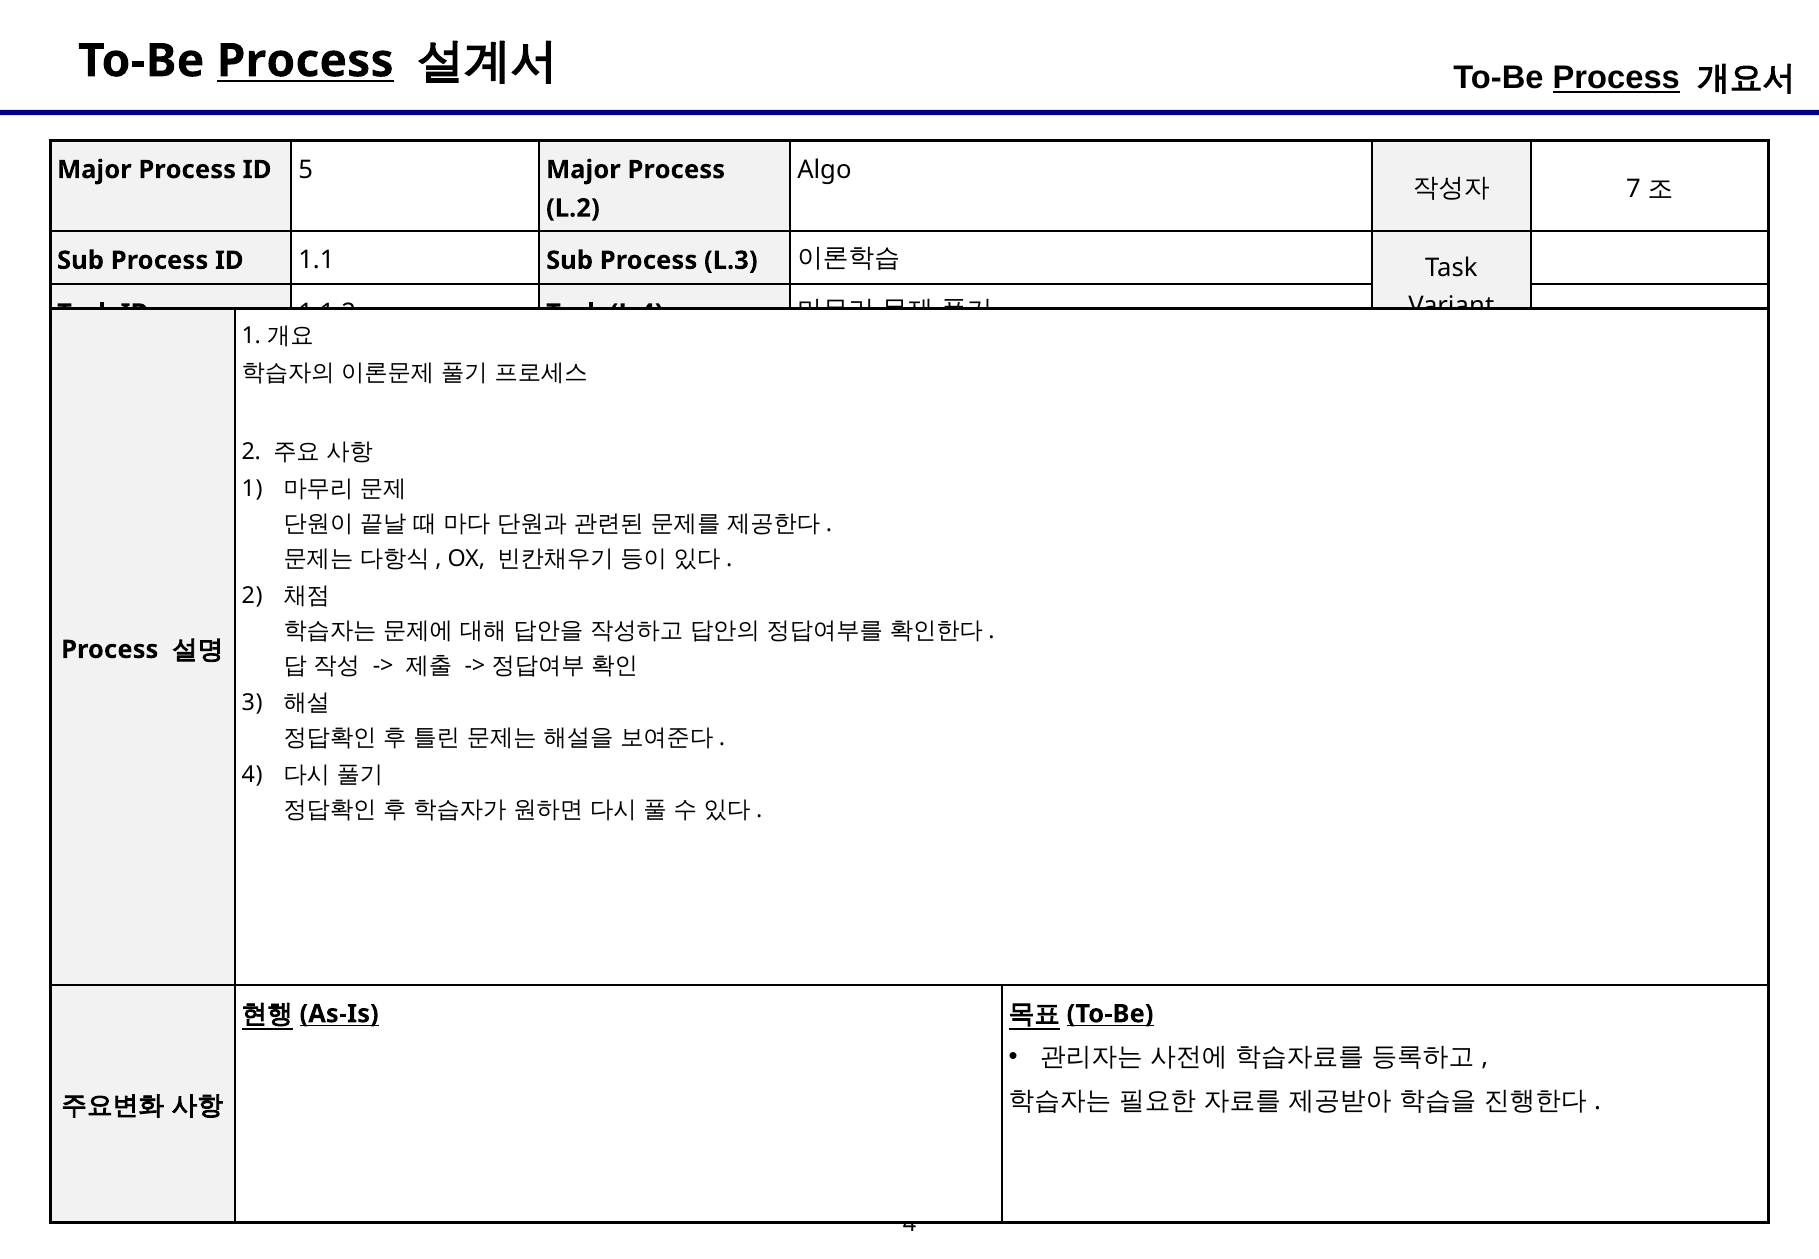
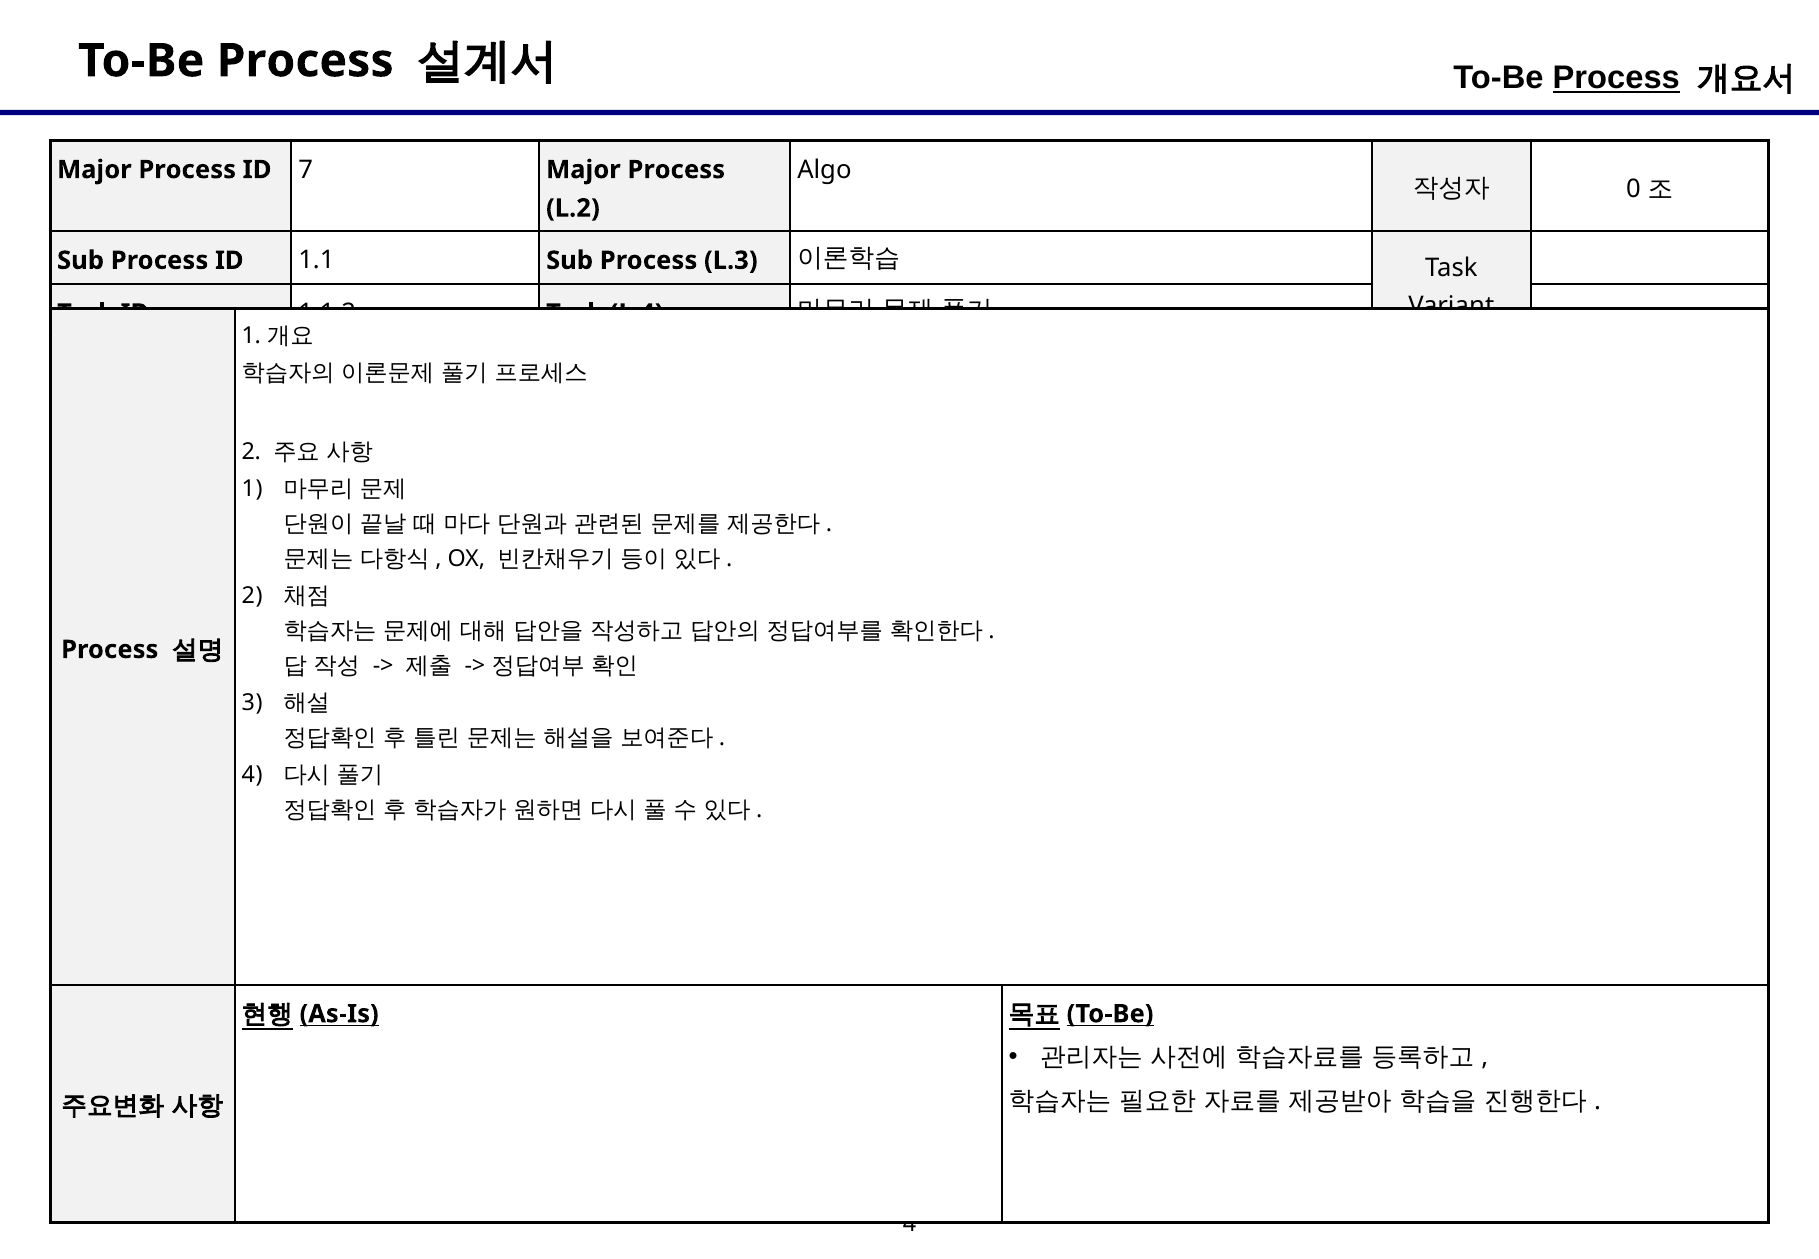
Process underline: present -> none (305, 61)
5: 5 -> 7 (306, 170)
7: 7 -> 0 (1633, 189)
